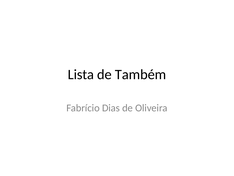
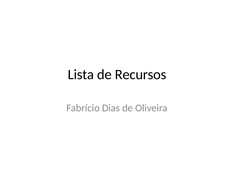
Também: Também -> Recursos (141, 74)
